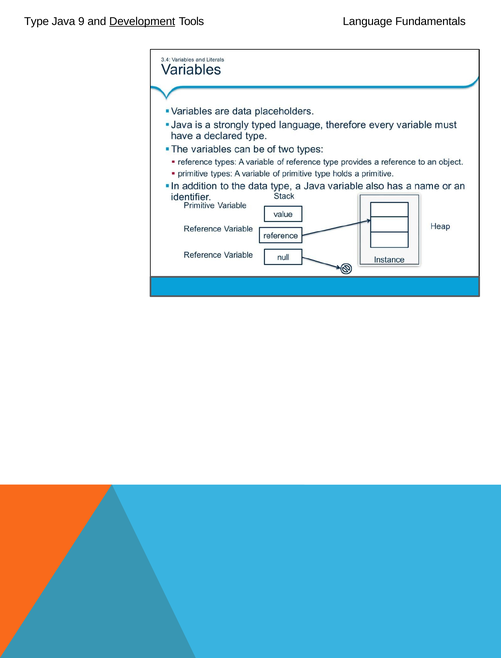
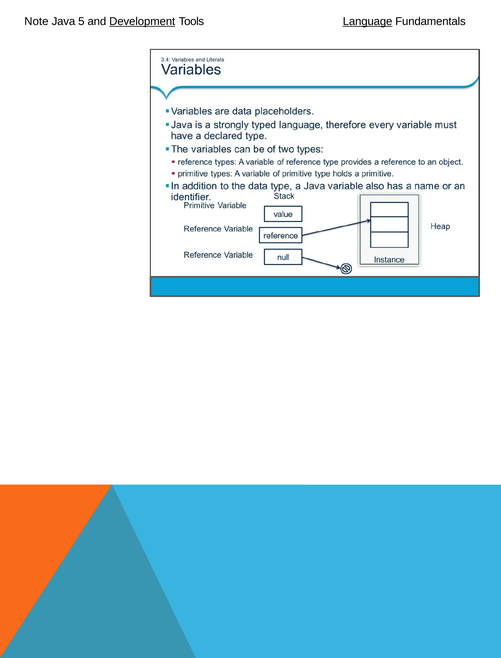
Type: Type -> Note (36, 22)
9: 9 -> 5 (81, 22)
Language underline: none -> present (368, 22)
